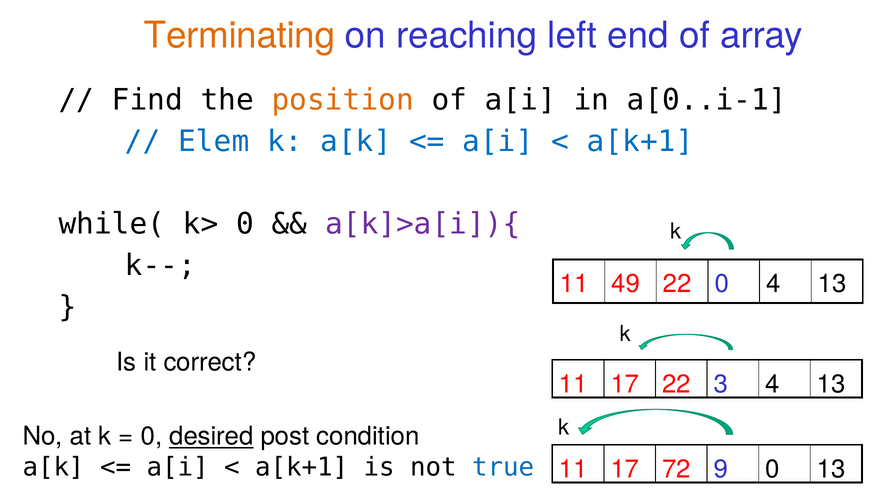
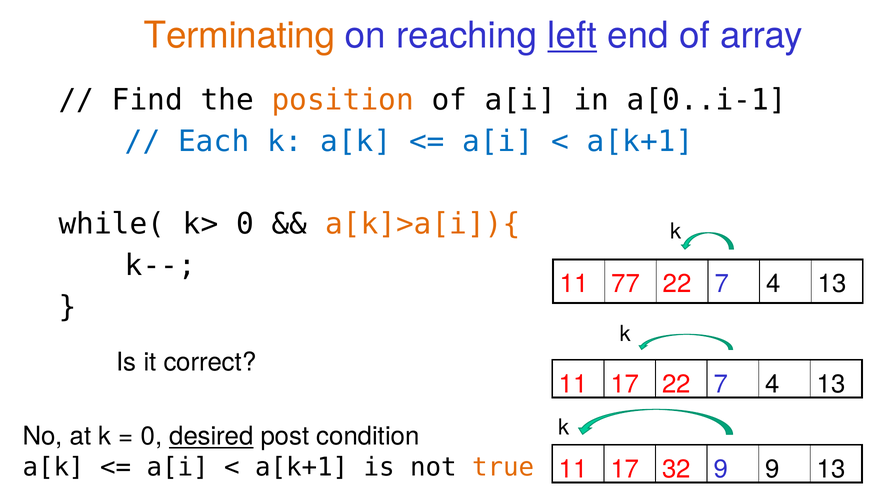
left underline: none -> present (572, 36)
Elem: Elem -> Each (214, 142)
a[k]>a[i]){ colour: purple -> orange (423, 224)
49: 49 -> 77 (626, 284)
0: 0 -> 7 (722, 284)
17 22 3: 3 -> 7 (721, 384)
true colour: blue -> orange (503, 467)
72: 72 -> 32 (676, 469)
9 0: 0 -> 9 (773, 469)
